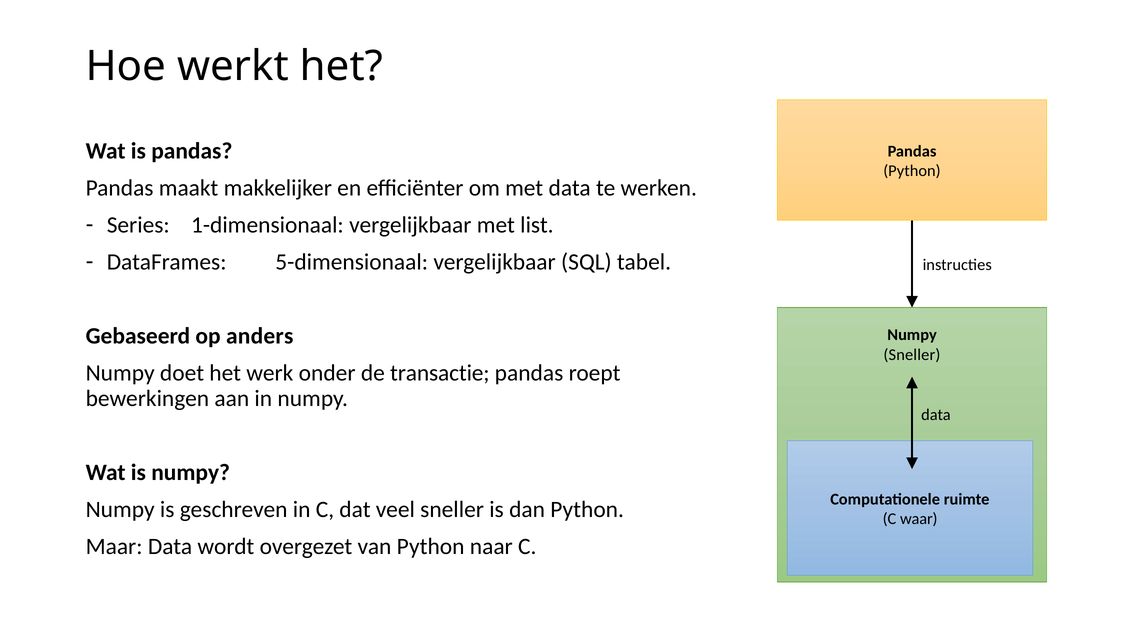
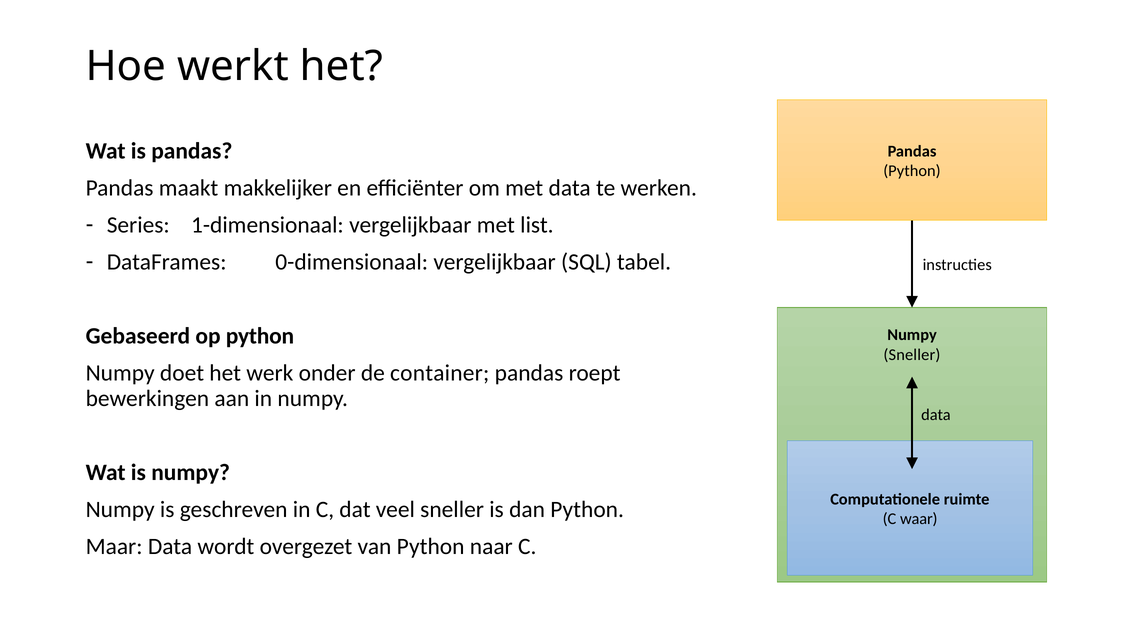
5-dimensionaal: 5-dimensionaal -> 0-dimensionaal (352, 262)
op anders: anders -> python (260, 336)
transactie: transactie -> container (440, 373)
